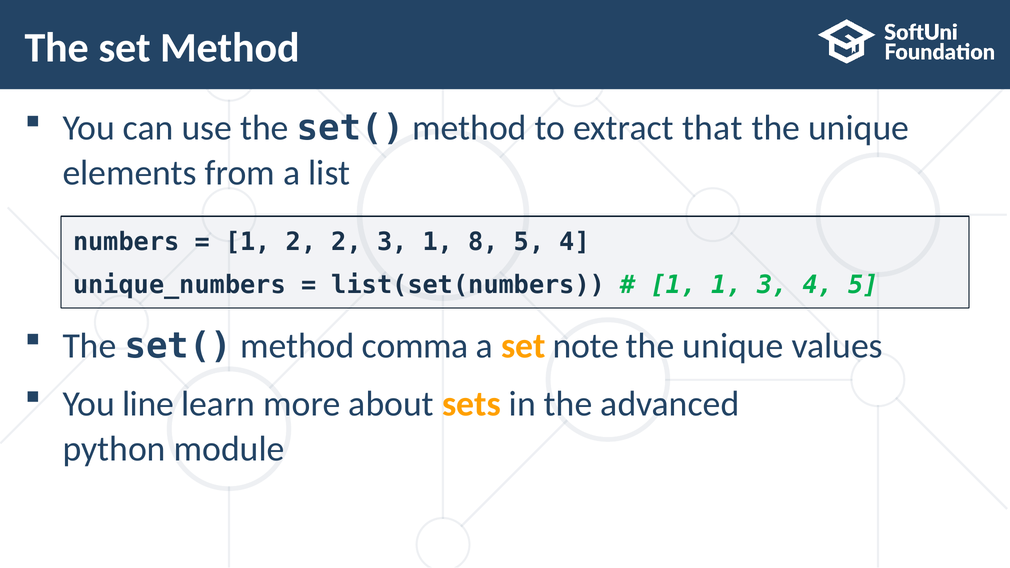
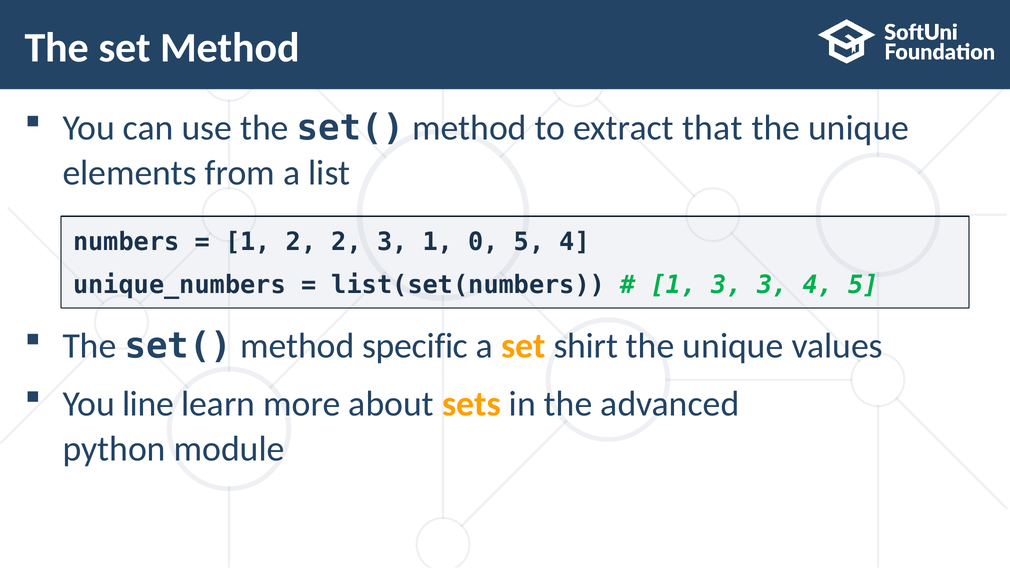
8: 8 -> 0 (483, 242)
1 1: 1 -> 3 (727, 285)
comma: comma -> specific (415, 346)
note: note -> shirt (586, 346)
